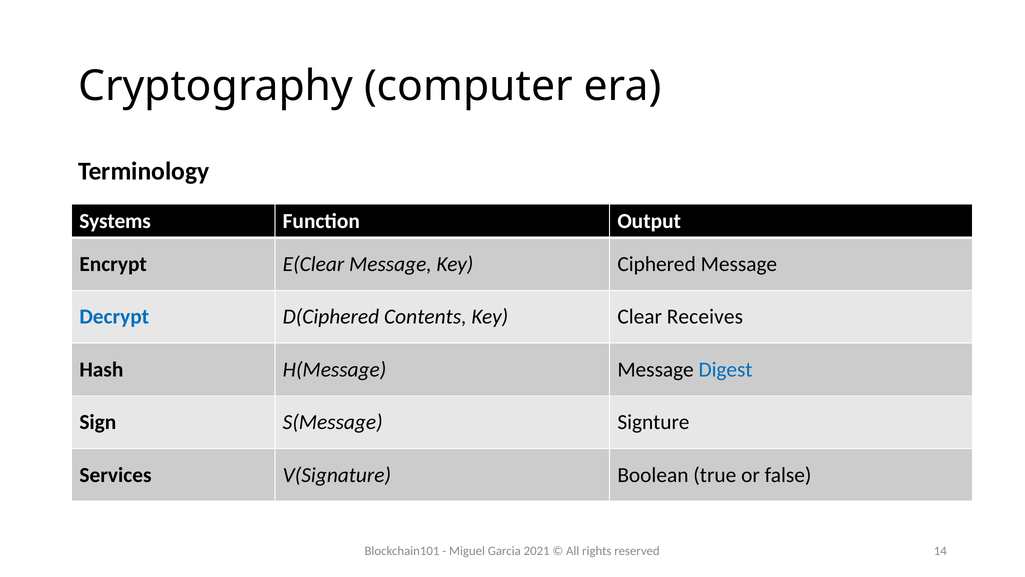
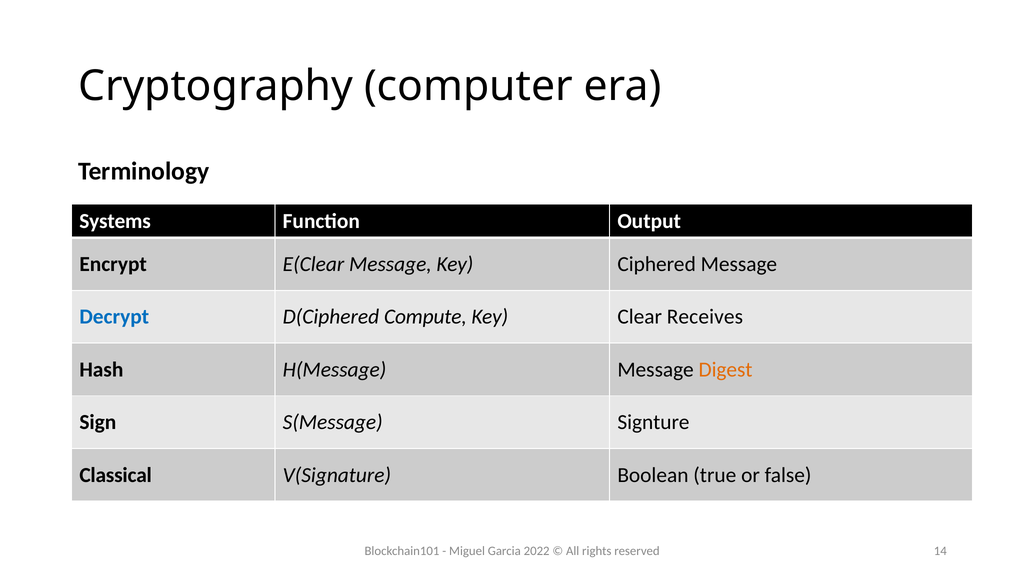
Contents: Contents -> Compute (425, 317)
Digest colour: blue -> orange (726, 369)
Services: Services -> Classical (116, 475)
2021: 2021 -> 2022 (537, 551)
